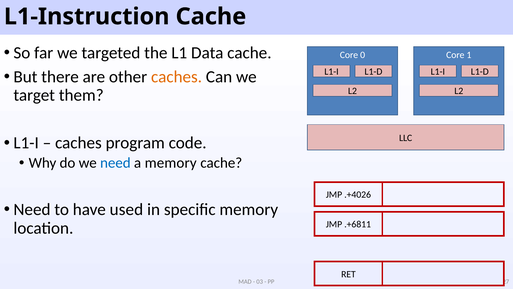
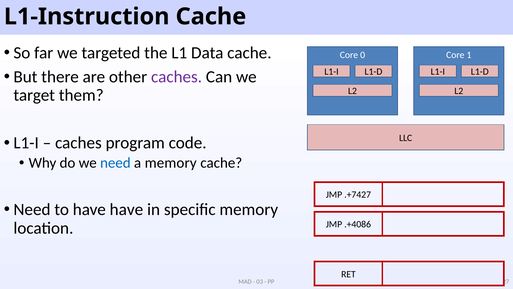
caches colour: orange -> purple (177, 77)
.+4026: .+4026 -> .+7427 (358, 194)
have used: used -> have (126, 209)
.+6811: .+6811 -> .+4086 (358, 224)
